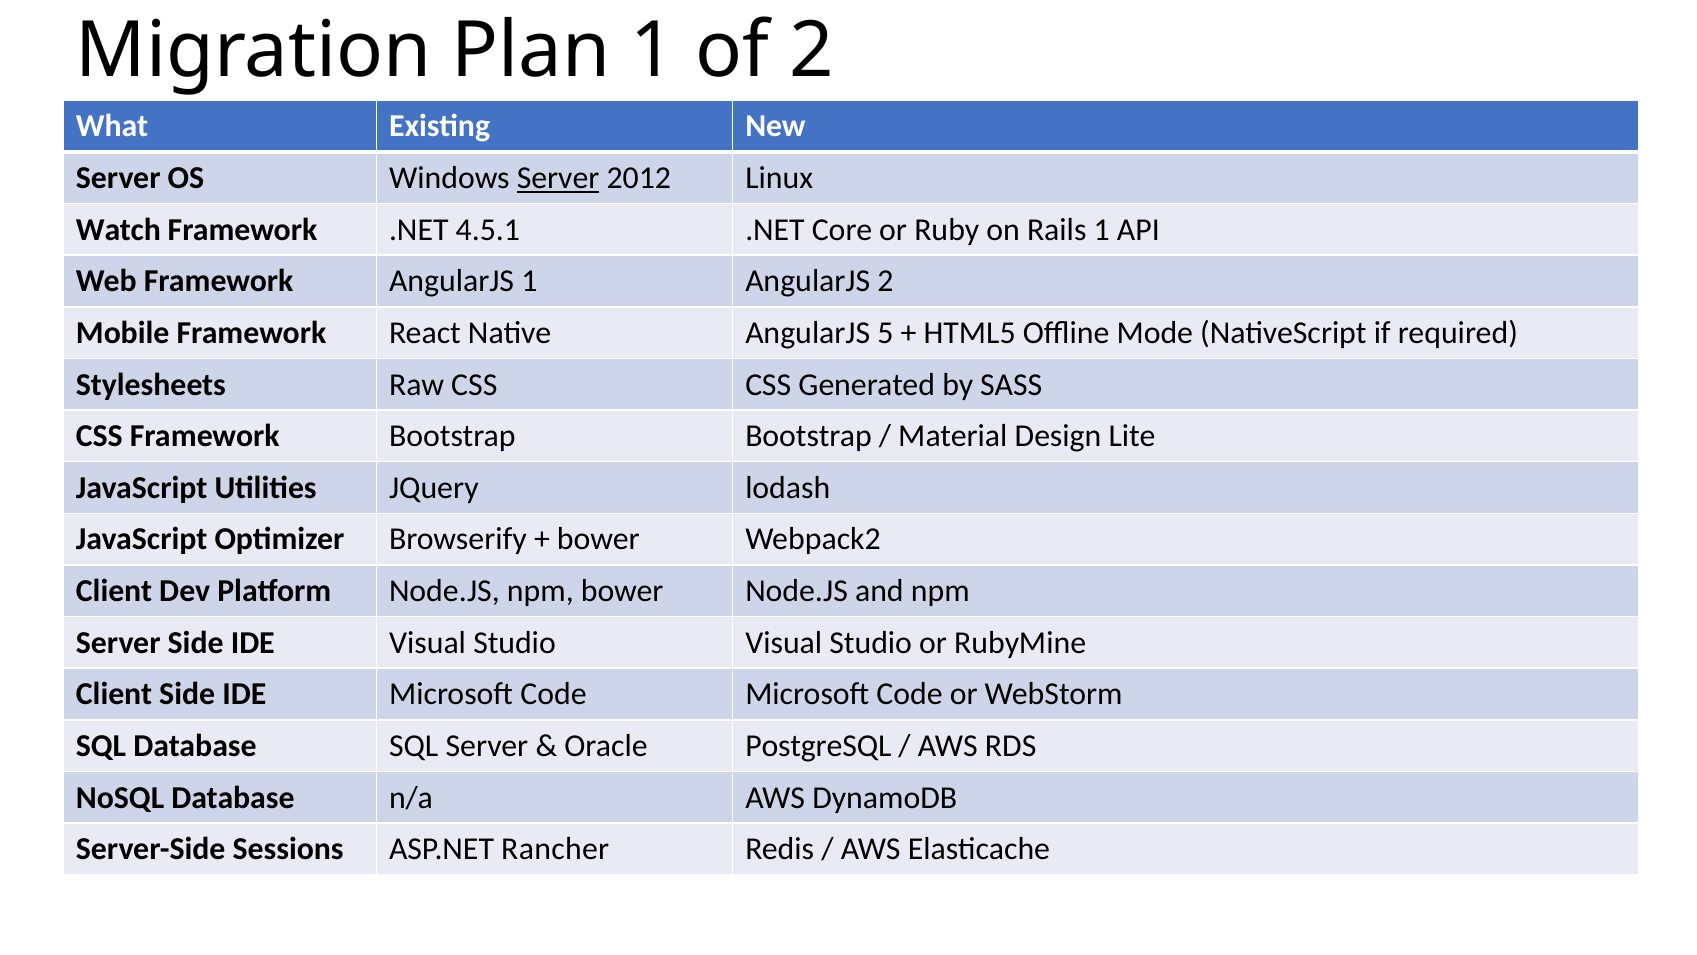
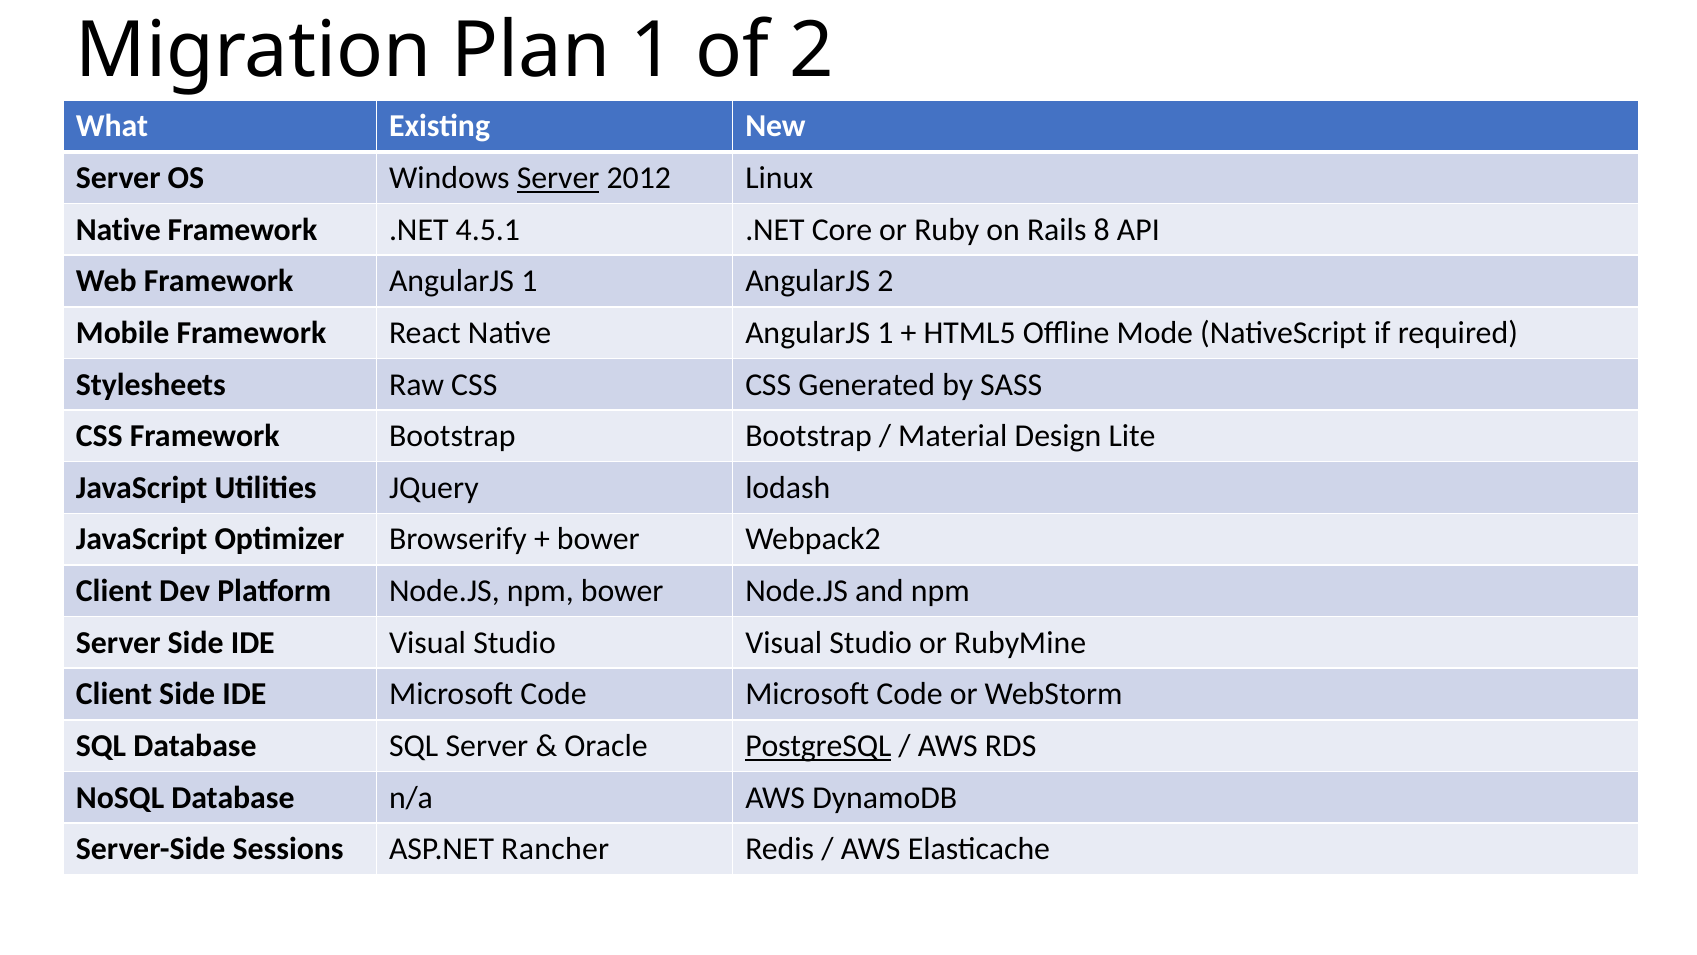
Watch: Watch -> Native (118, 230)
Rails 1: 1 -> 8 (1102, 230)
Native AngularJS 5: 5 -> 1 (885, 333)
PostgreSQL underline: none -> present (818, 746)
